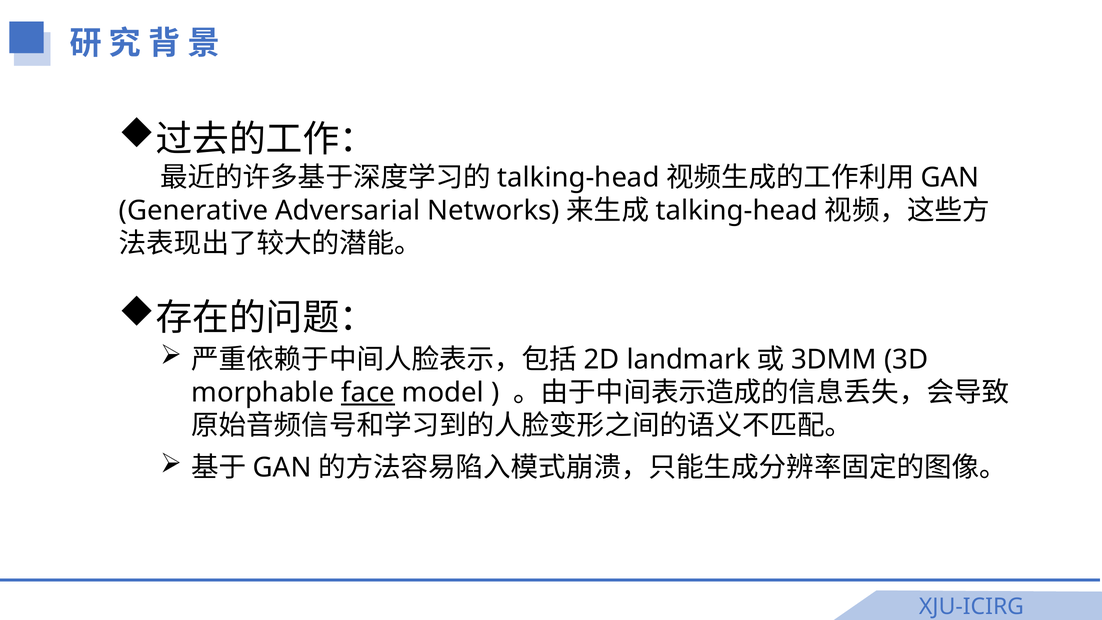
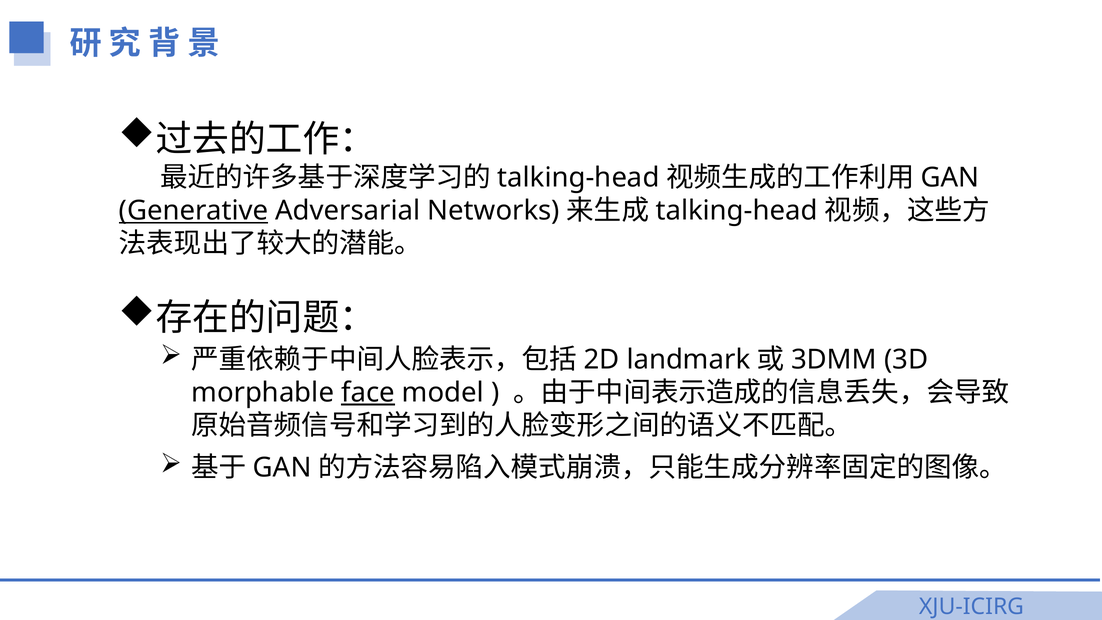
Generative underline: none -> present (194, 211)
